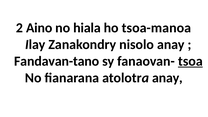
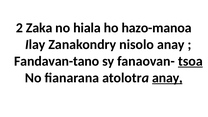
Aino: Aino -> Zaka (39, 28)
tsoa-manoa: tsoa-manoa -> hazo-manoa (157, 28)
anay underline: none -> present (167, 78)
